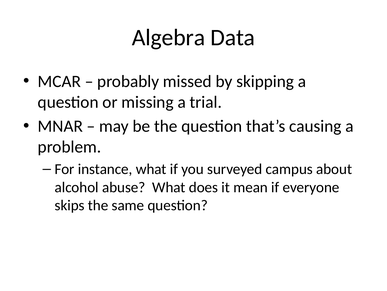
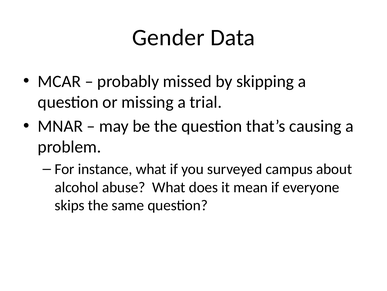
Algebra: Algebra -> Gender (168, 37)
